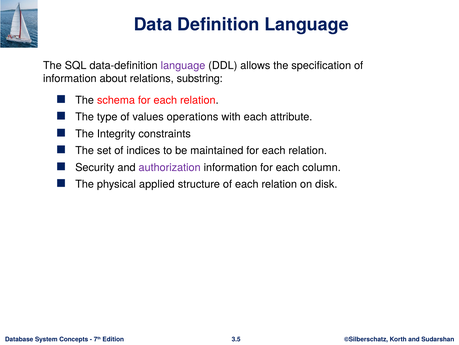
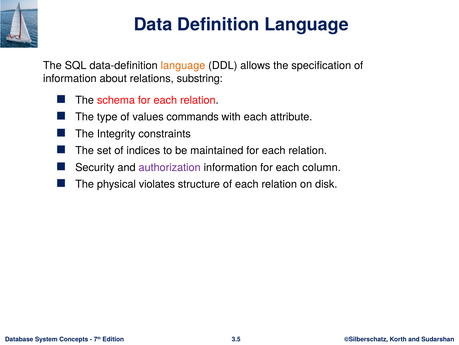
language colour: purple -> orange (183, 65)
operations: operations -> commands (193, 117)
applied: applied -> violates (157, 184)
